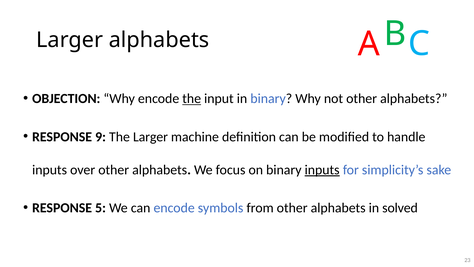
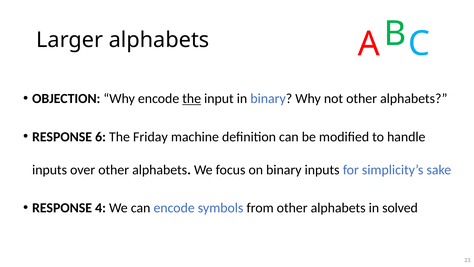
9: 9 -> 6 (101, 137)
The Larger: Larger -> Friday (150, 137)
inputs underline: present -> none (322, 170)
5: 5 -> 4 (101, 208)
